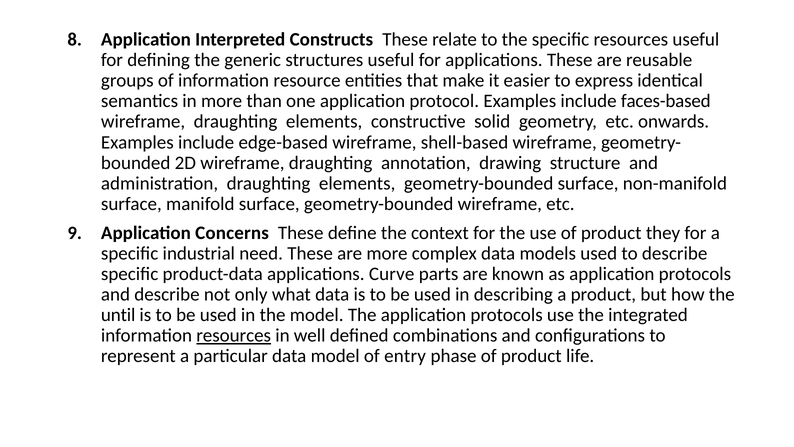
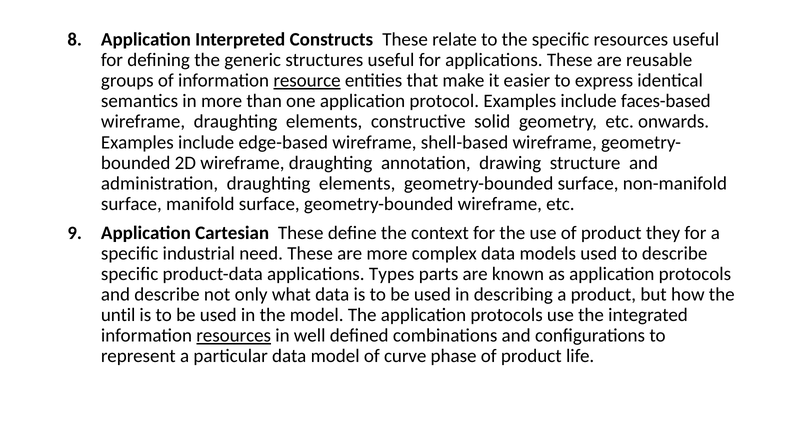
resource underline: none -> present (307, 81)
Concerns: Concerns -> Cartesian (232, 233)
Curve: Curve -> Types (392, 274)
entry: entry -> curve (405, 356)
